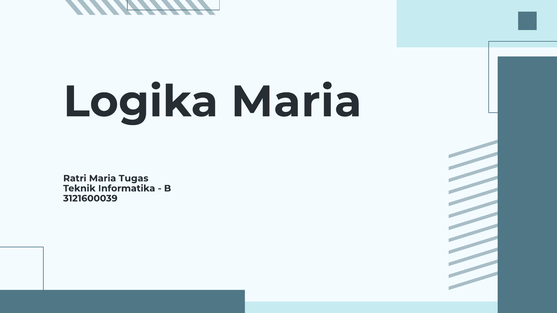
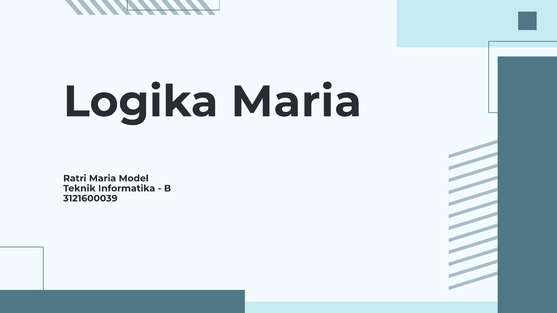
Tugas: Tugas -> Model (134, 179)
